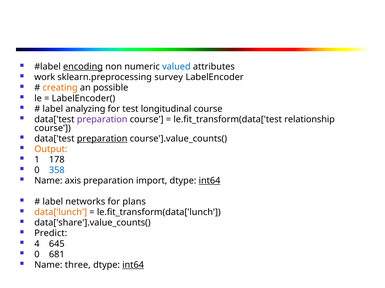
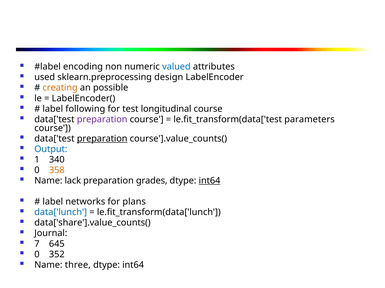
encoding underline: present -> none (83, 67)
work: work -> used (45, 77)
survey: survey -> design (169, 77)
analyzing: analyzing -> following (85, 109)
relationship: relationship -> parameters (309, 120)
Output colour: orange -> blue (51, 149)
178: 178 -> 340 (57, 160)
358 colour: blue -> orange (57, 171)
axis: axis -> lack (73, 181)
import: import -> grades (152, 181)
data['lunch colour: orange -> blue (61, 213)
Predict: Predict -> Journal (51, 234)
4: 4 -> 7 (37, 244)
681: 681 -> 352 (57, 255)
int64 underline: present -> none (133, 265)
